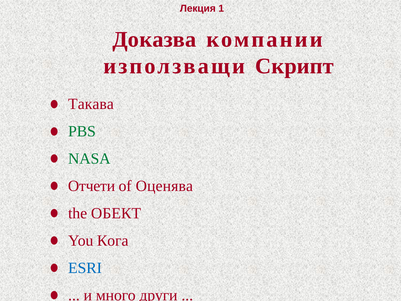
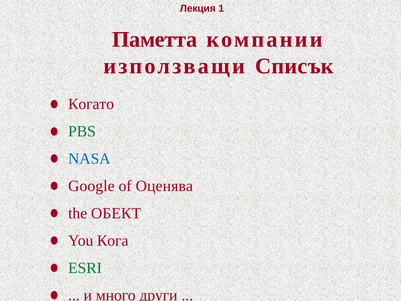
Доказва: Доказва -> Паметта (155, 39)
Скрипт: Скрипт -> Списък (294, 66)
Такава: Такава -> Когато (91, 104)
NASA colour: green -> blue (89, 159)
Отчети: Отчети -> Google (91, 186)
ESRI colour: blue -> green (85, 268)
